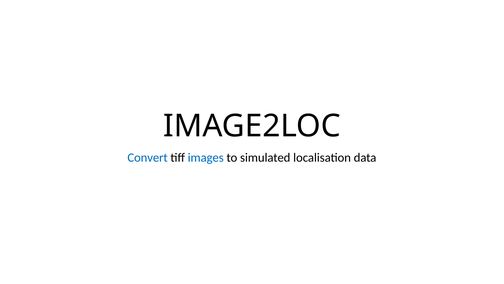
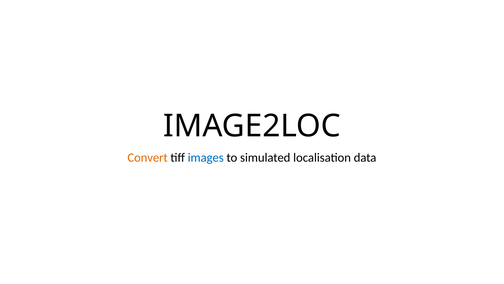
Convert colour: blue -> orange (148, 158)
